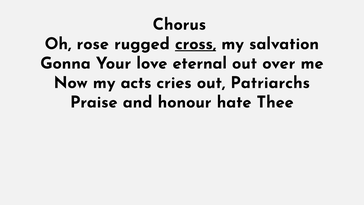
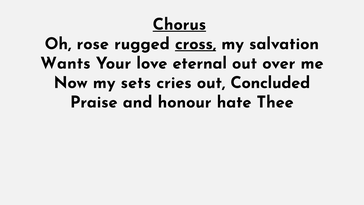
Chorus underline: none -> present (179, 24)
Gonna: Gonna -> Wants (65, 63)
acts: acts -> sets (136, 83)
Patriarchs: Patriarchs -> Concluded (270, 83)
